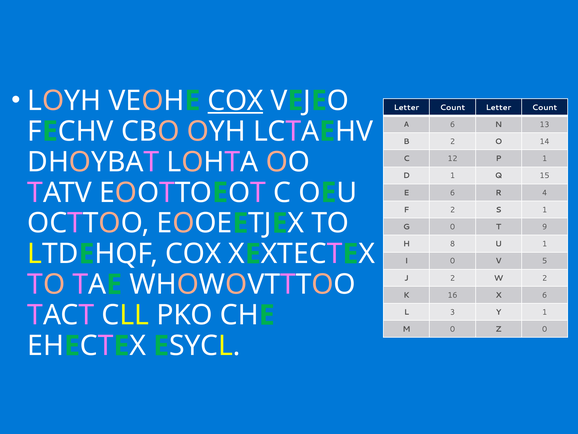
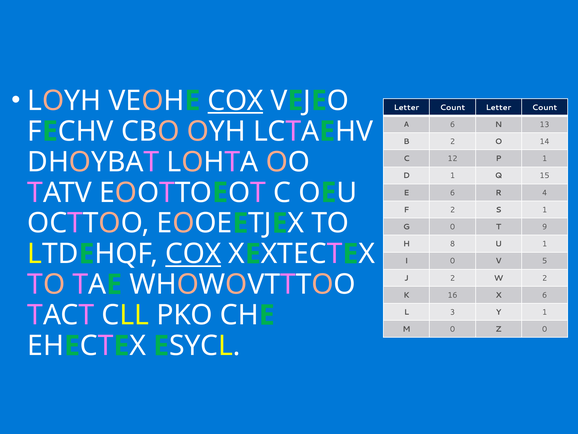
COX underline: none -> present (193, 254)
